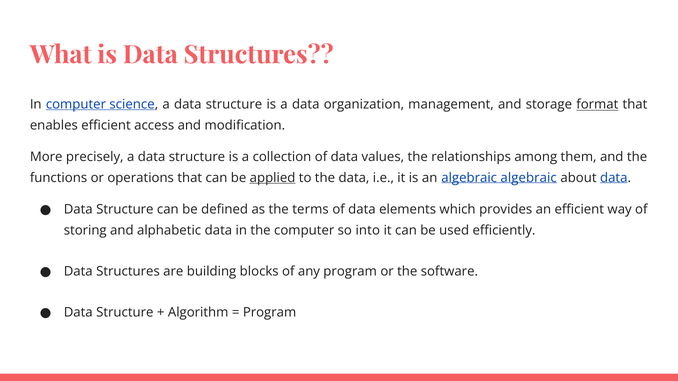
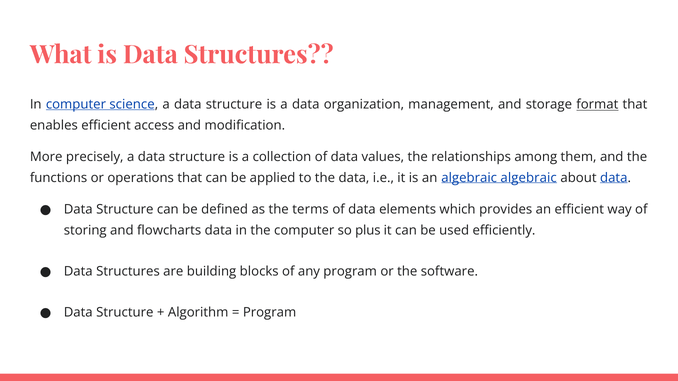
applied underline: present -> none (273, 178)
alphabetic: alphabetic -> flowcharts (169, 230)
into: into -> plus (368, 230)
